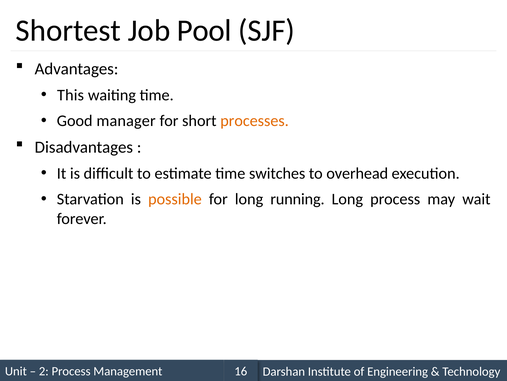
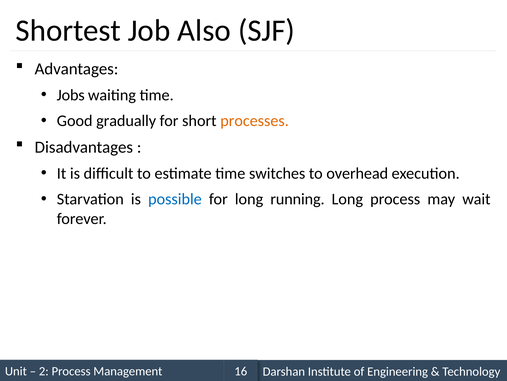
Pool: Pool -> Also (204, 30)
This: This -> Jobs (71, 95)
manager: manager -> gradually (126, 121)
possible colour: orange -> blue (175, 199)
